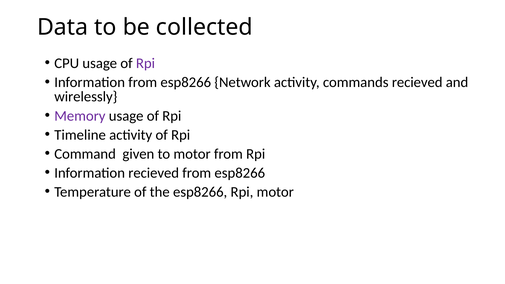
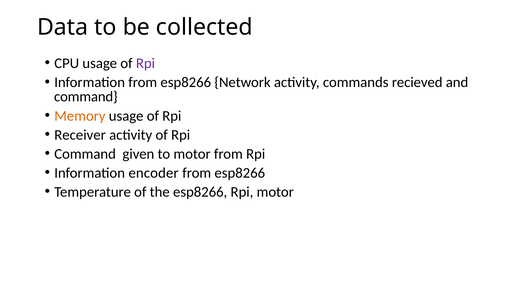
wirelessly: wirelessly -> command (86, 97)
Memory colour: purple -> orange (80, 116)
Timeline: Timeline -> Receiver (80, 135)
Information recieved: recieved -> encoder (154, 173)
